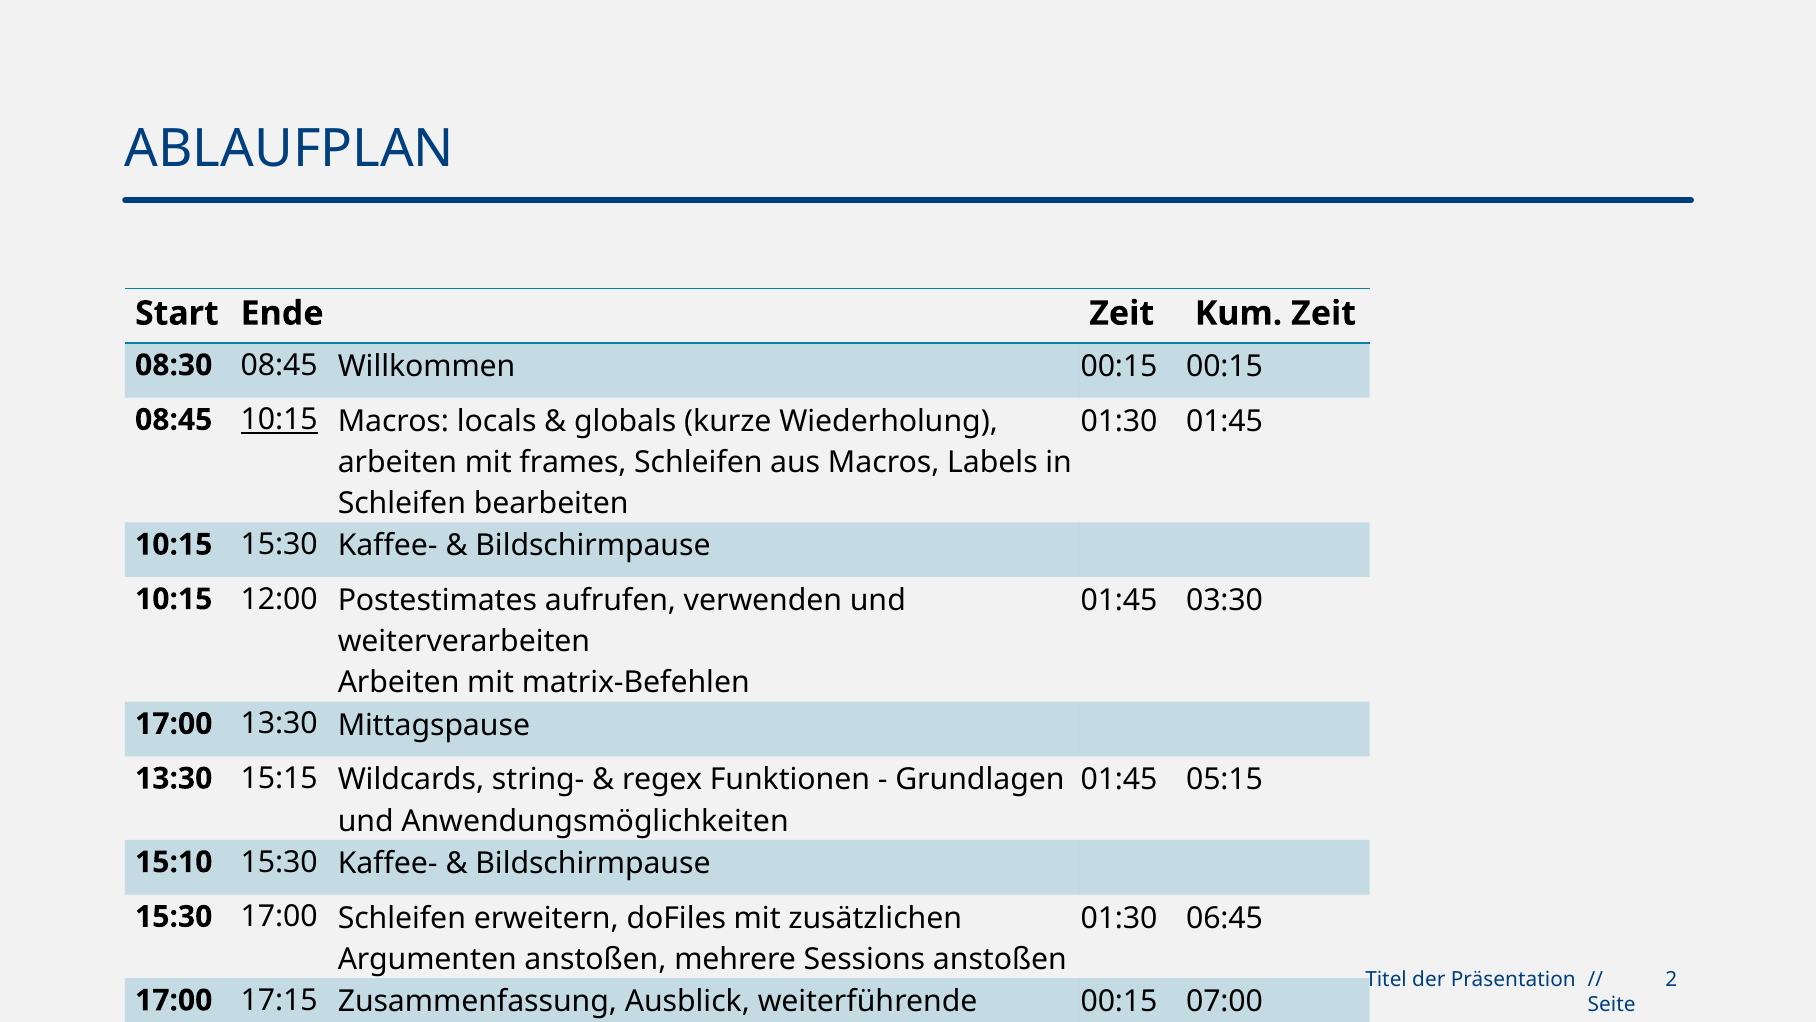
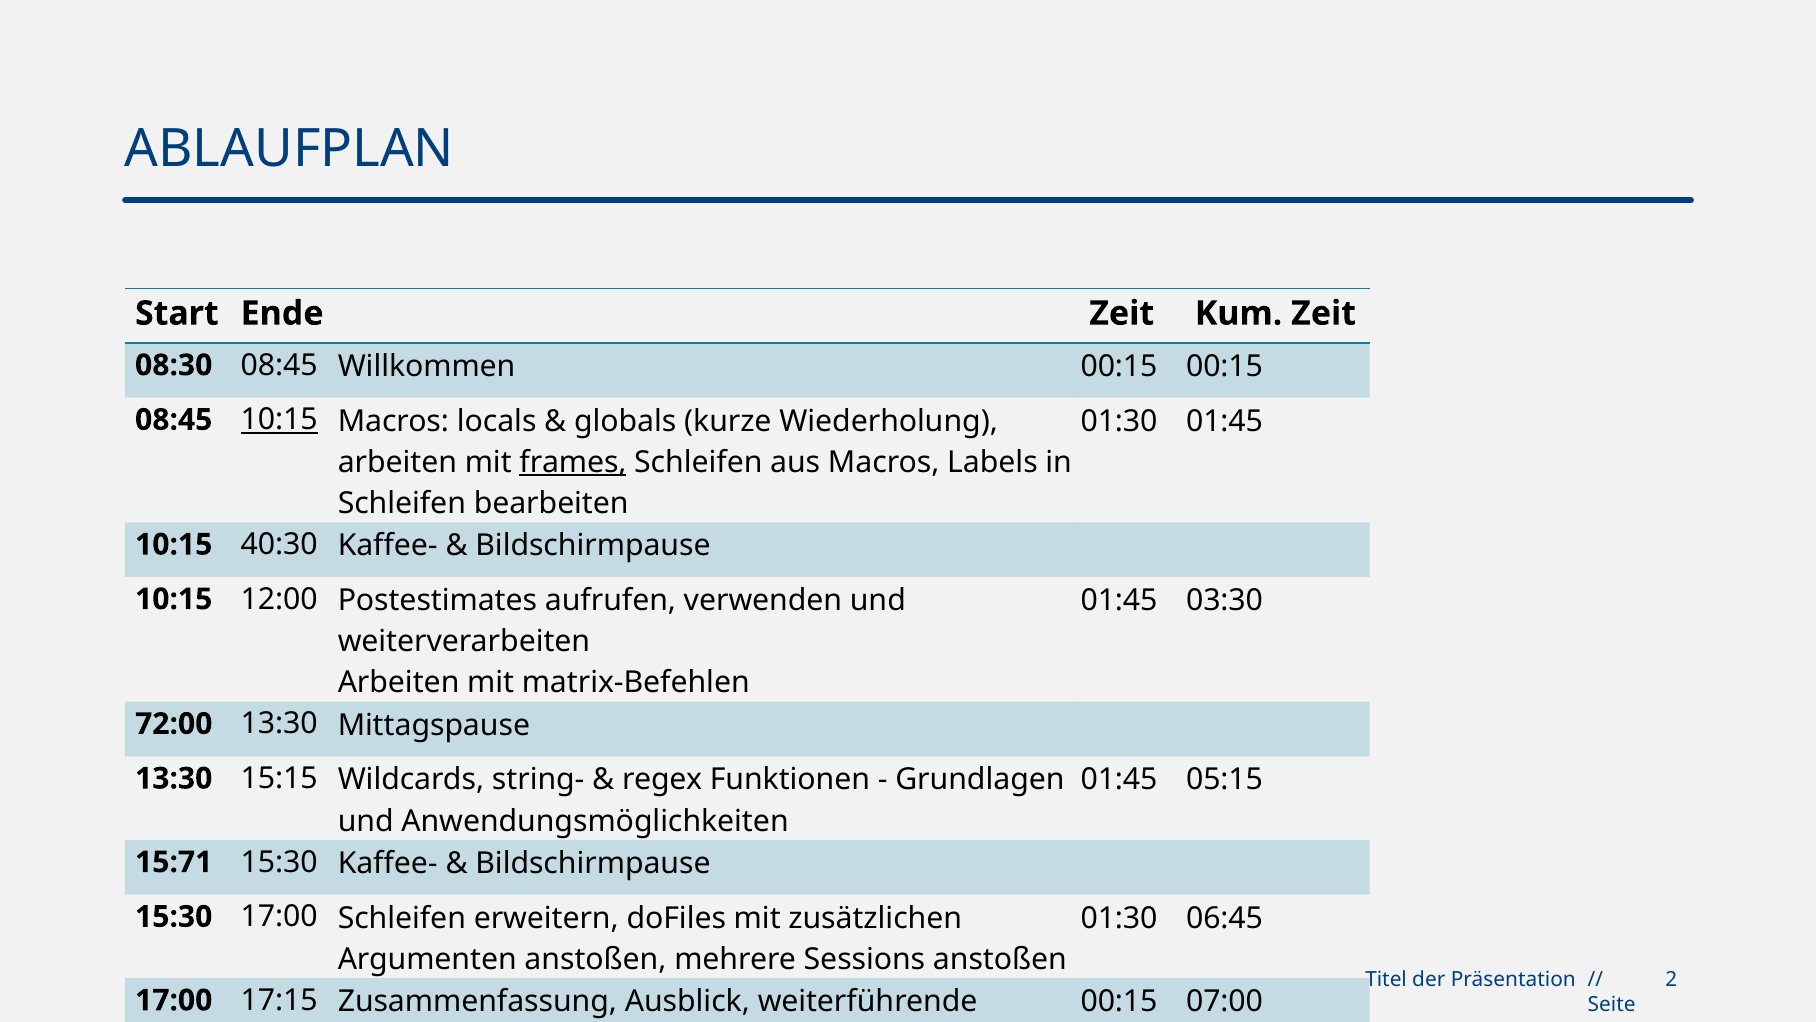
frames underline: none -> present (573, 462)
10:15 15:30: 15:30 -> 40:30 (279, 544)
17:00: 17:00 -> 72:00 (174, 724)
15:10: 15:10 -> 15:71 (174, 862)
